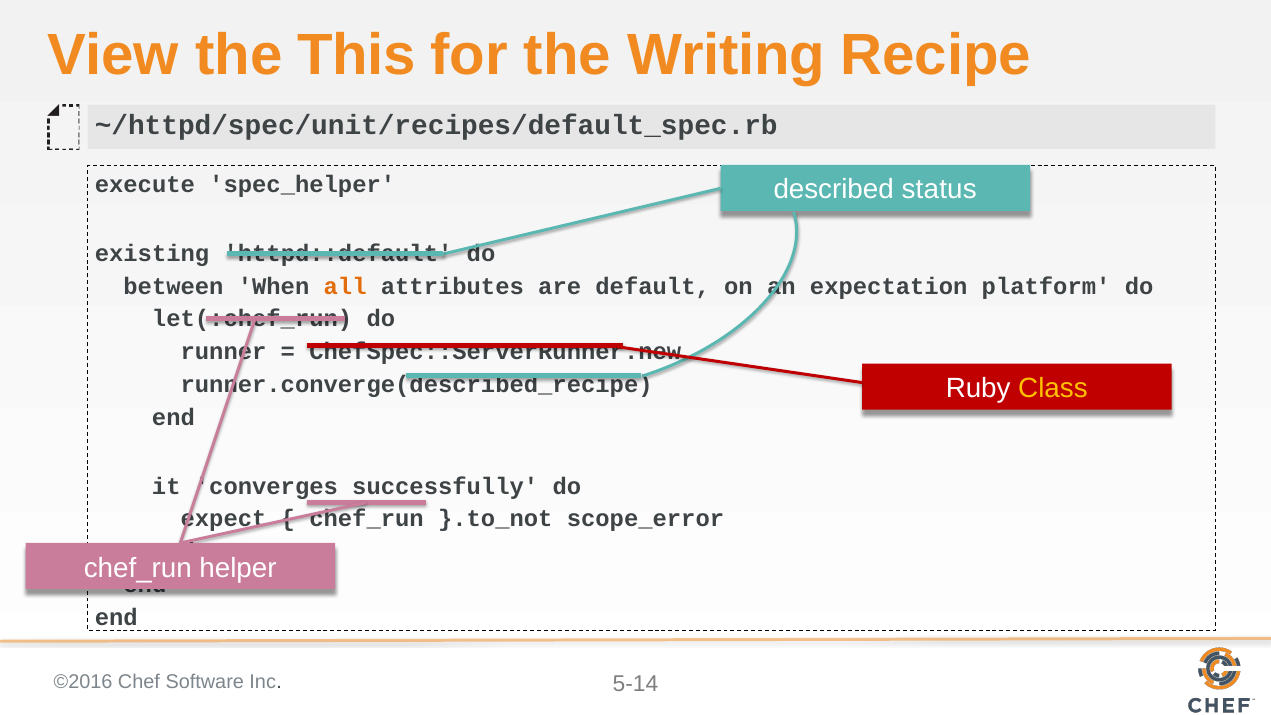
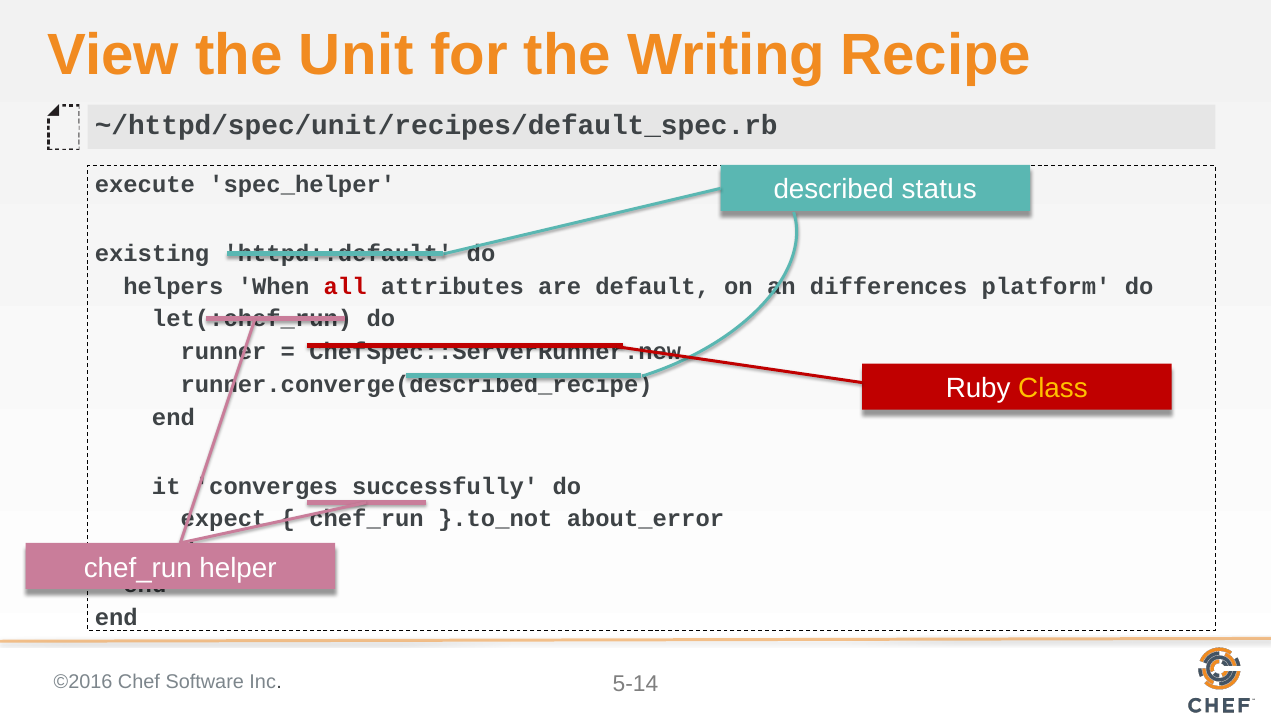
This: This -> Unit (356, 55)
between: between -> helpers (173, 286)
all colour: orange -> red (345, 286)
expectation: expectation -> differences (889, 286)
scope_error: scope_error -> about_error (645, 519)
